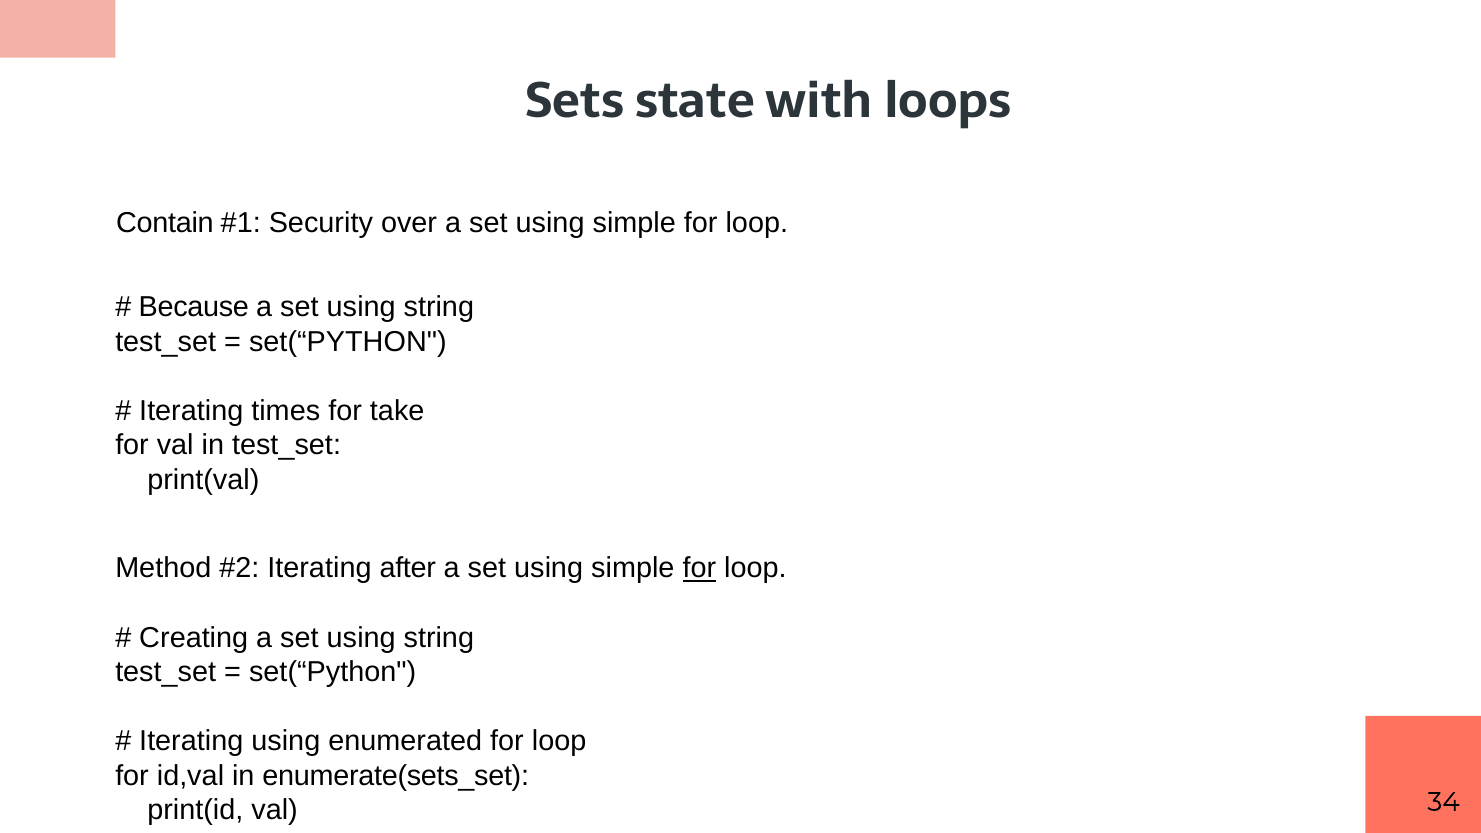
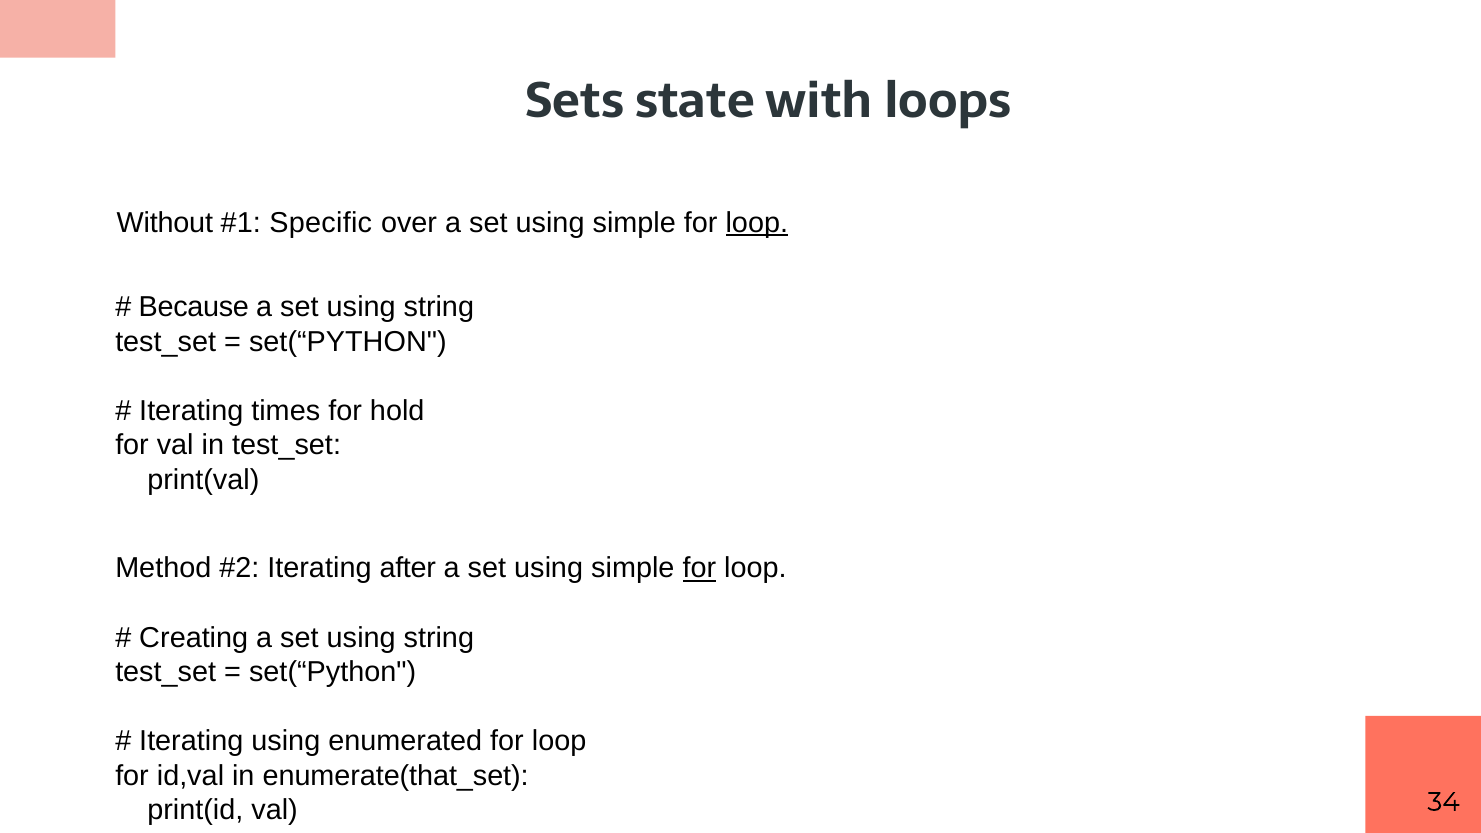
Contain: Contain -> Without (165, 223)
Security: Security -> Specific (321, 223)
loop underline: none -> present (757, 223)
take: take -> hold (397, 411)
enumerate(sets_set: enumerate(sets_set -> enumerate(that_set (396, 776)
